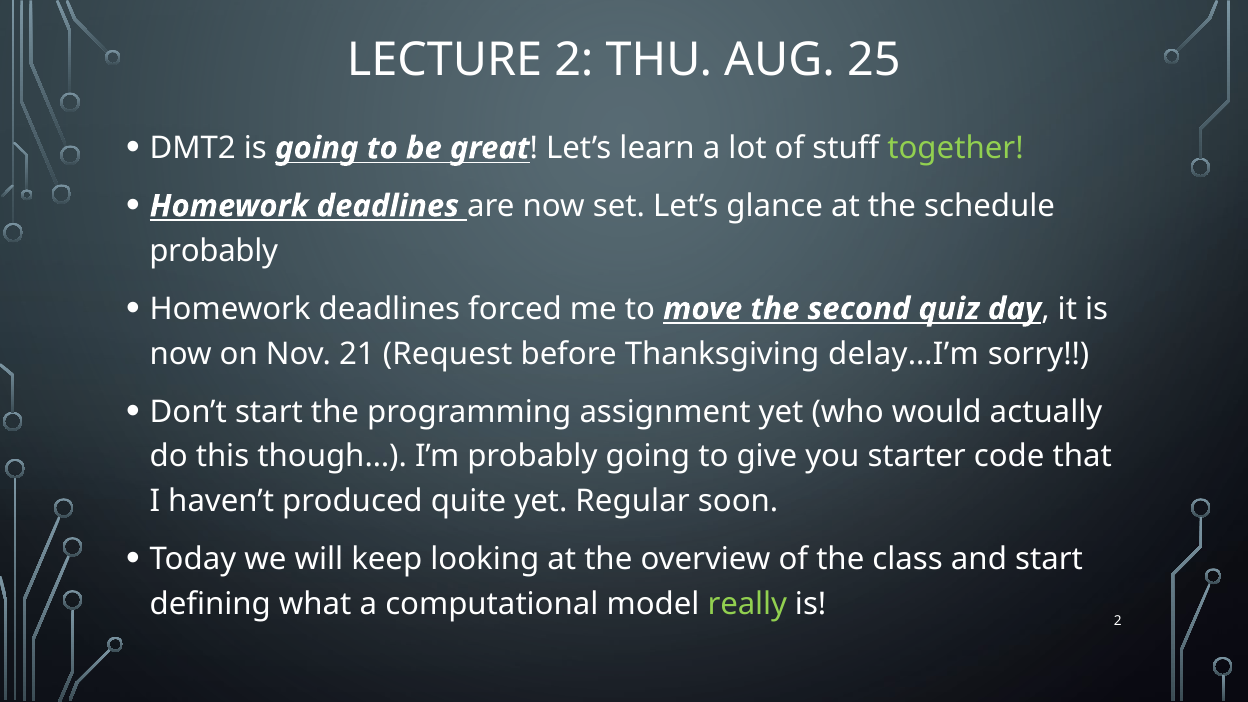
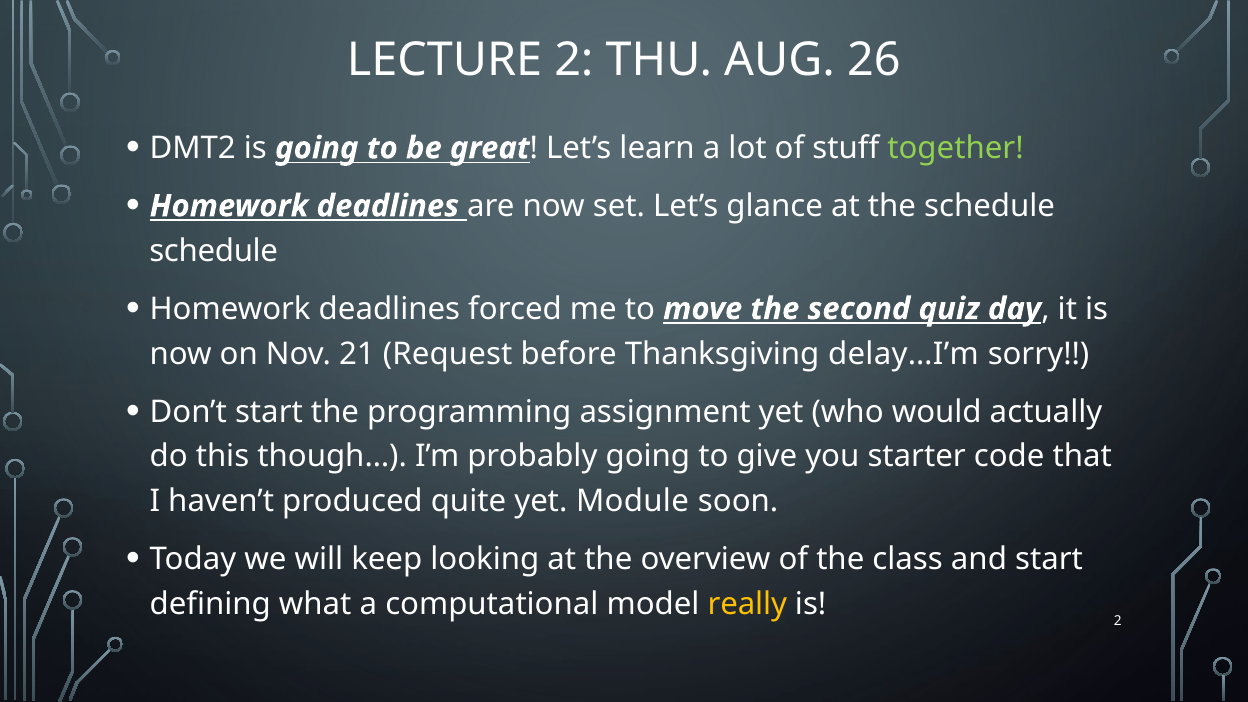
25: 25 -> 26 (874, 61)
probably: probably -> schedule (214, 251)
Regular: Regular -> Module (632, 502)
really colour: light green -> yellow (747, 604)
